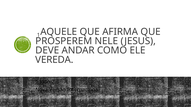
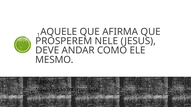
VEREDA: VEREDA -> MESMO (54, 60)
